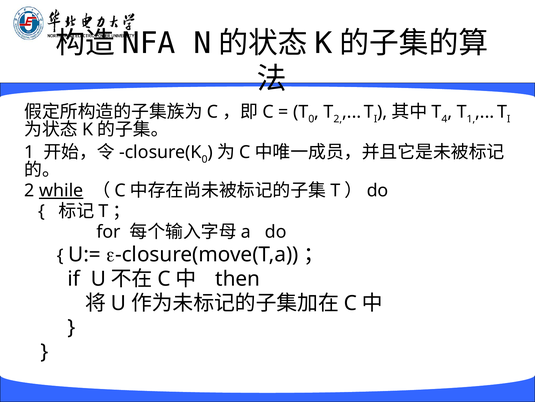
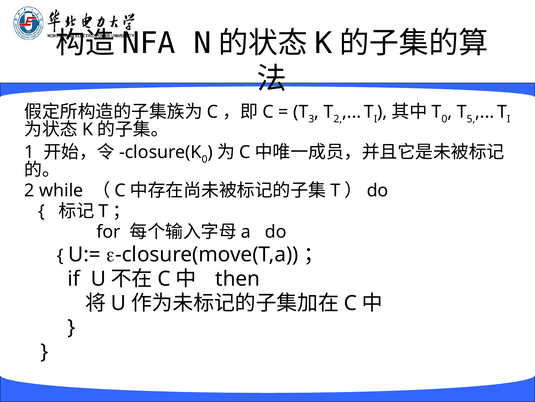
0: 0 -> 3 (311, 119)
4: 4 -> 0 (444, 119)
1: 1 -> 5 (471, 119)
while underline: present -> none (61, 190)
